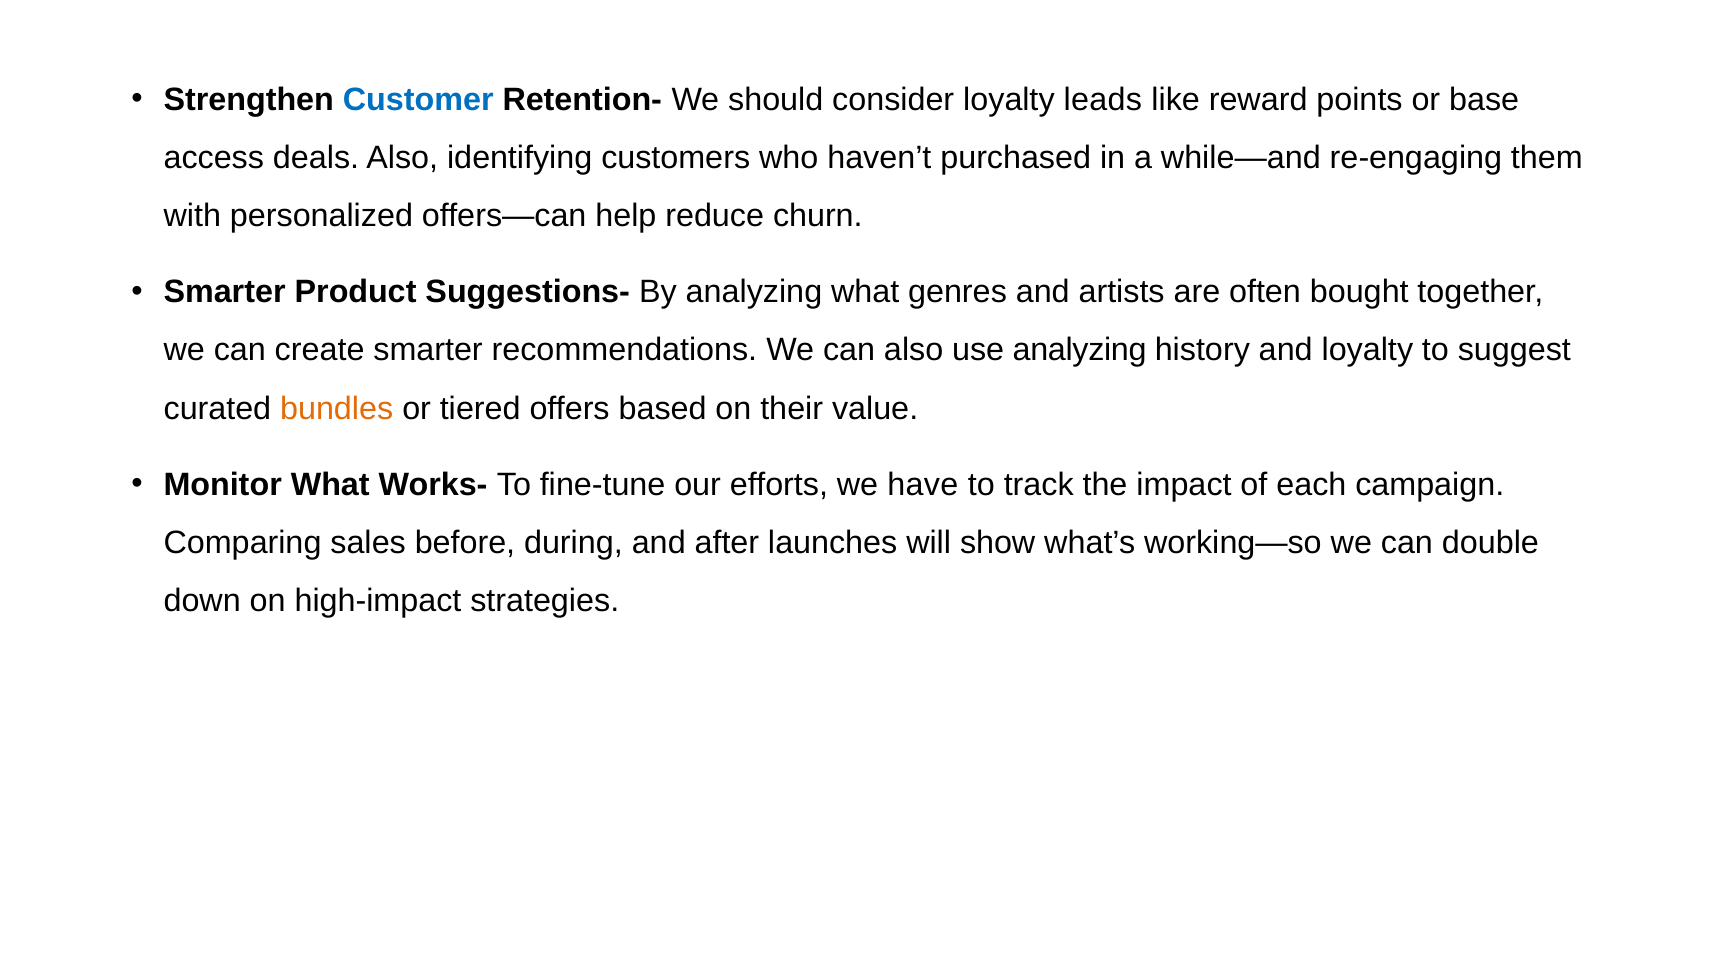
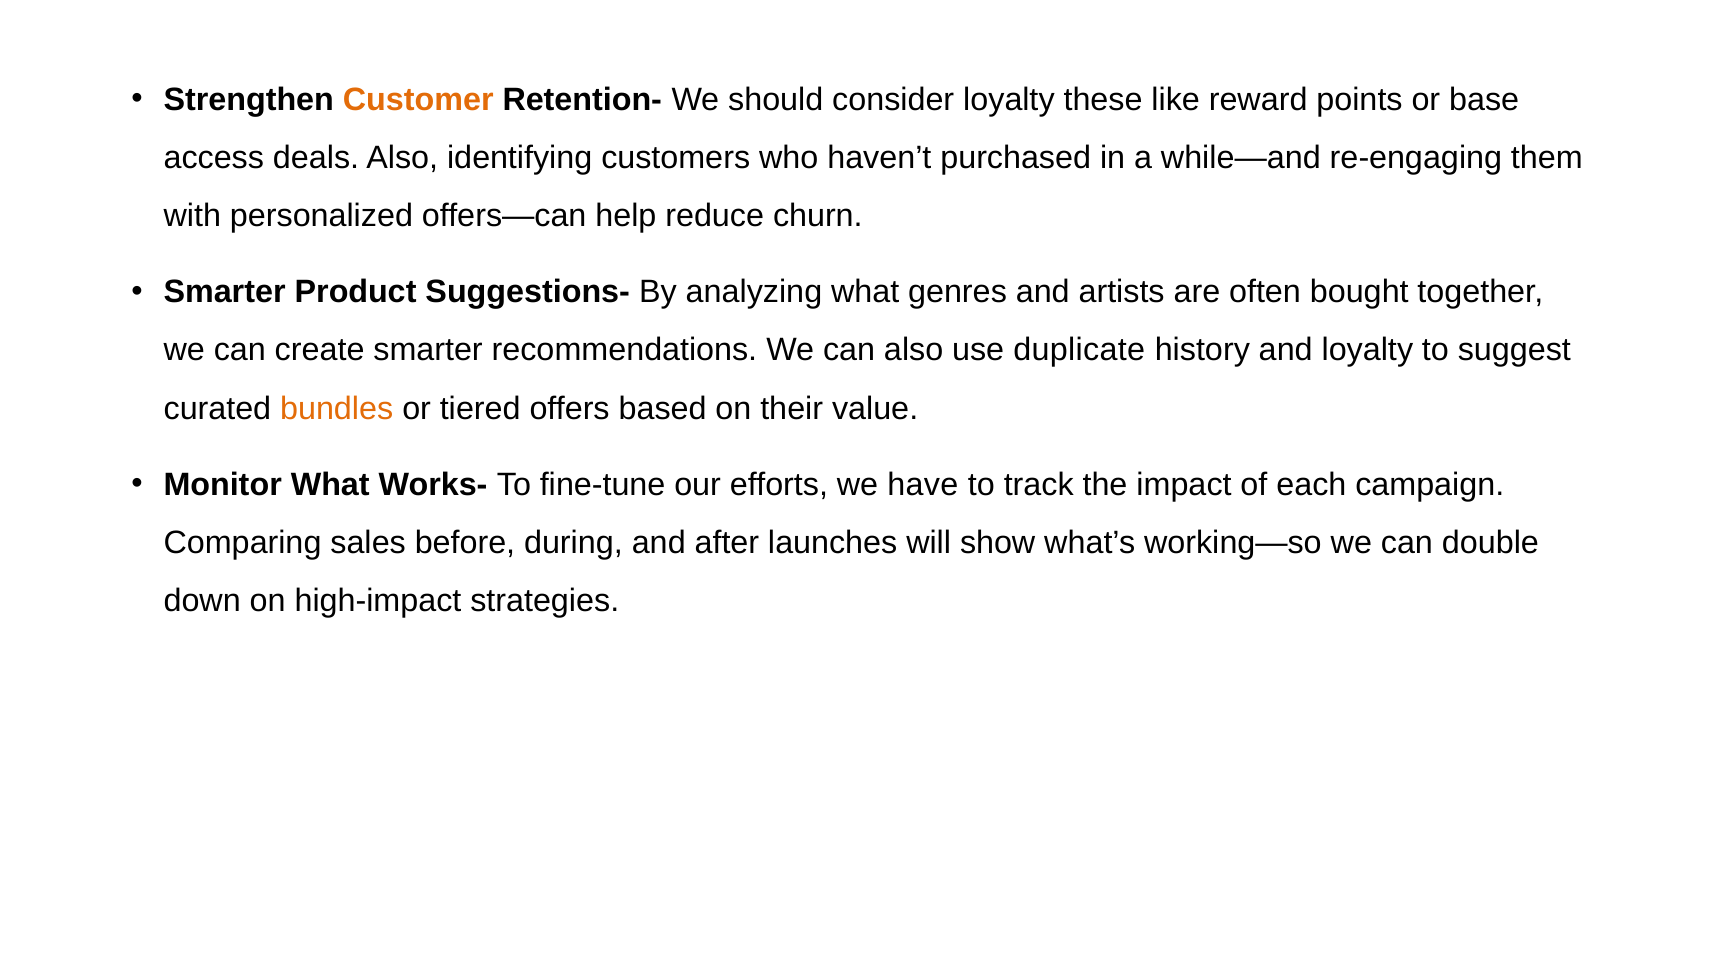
Customer colour: blue -> orange (418, 100)
leads: leads -> these (1103, 100)
use analyzing: analyzing -> duplicate (1079, 350)
